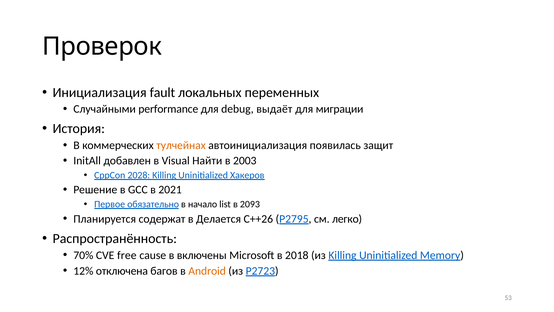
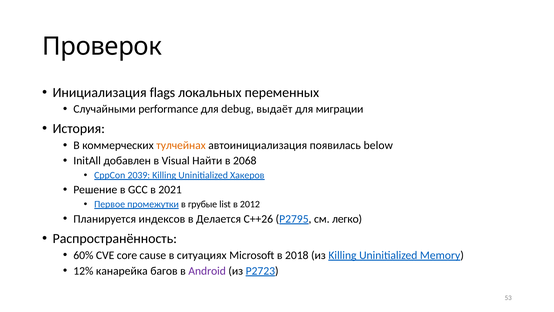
fault: fault -> flags (162, 92)
защит: защит -> below (378, 145)
2003: 2003 -> 2068 (245, 160)
2028: 2028 -> 2039 (139, 175)
обязательно: обязательно -> промежутки (153, 204)
начало: начало -> грубые (203, 204)
2093: 2093 -> 2012 (250, 204)
содержат: содержат -> индексов (162, 219)
70%: 70% -> 60% (83, 255)
free: free -> core (127, 255)
включены: включены -> ситуациях (202, 255)
отключена: отключена -> канарейка (122, 271)
Android colour: orange -> purple (207, 271)
